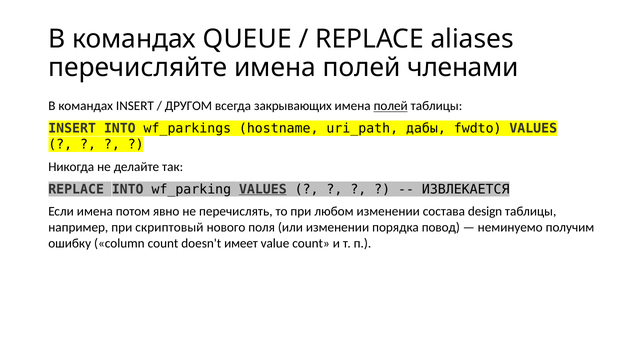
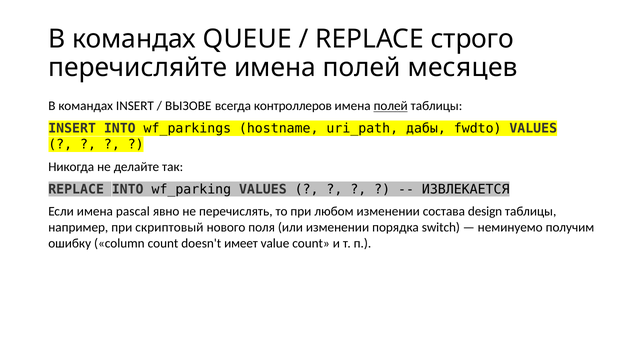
aliases: aliases -> строго (472, 39)
членами: членами -> месяцев (463, 67)
ДРУГОМ: ДРУГОМ -> ВЫЗОВЕ (188, 106)
закрывающих: закрывающих -> контроллеров (293, 106)
VALUES underline: present -> none (263, 189)
потом: потом -> pascal (133, 212)
повод: повод -> switch (441, 228)
